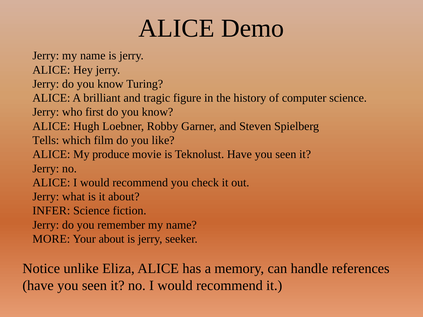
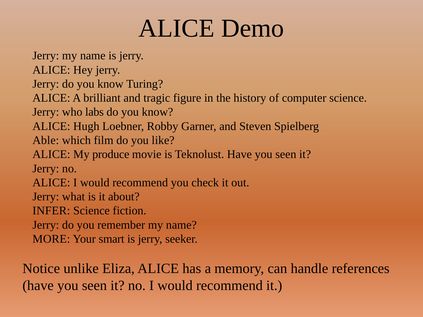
first: first -> labs (94, 112)
Tells: Tells -> Able (46, 140)
Your about: about -> smart (112, 239)
